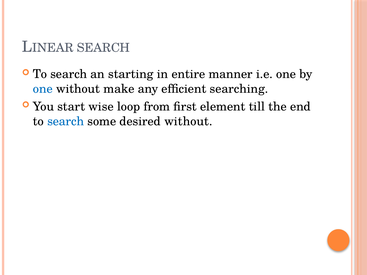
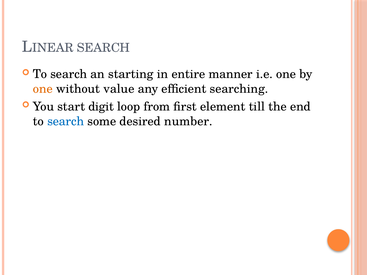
one colour: blue -> orange (43, 89)
make: make -> value (119, 89)
wise: wise -> digit (101, 107)
desired without: without -> number (188, 121)
